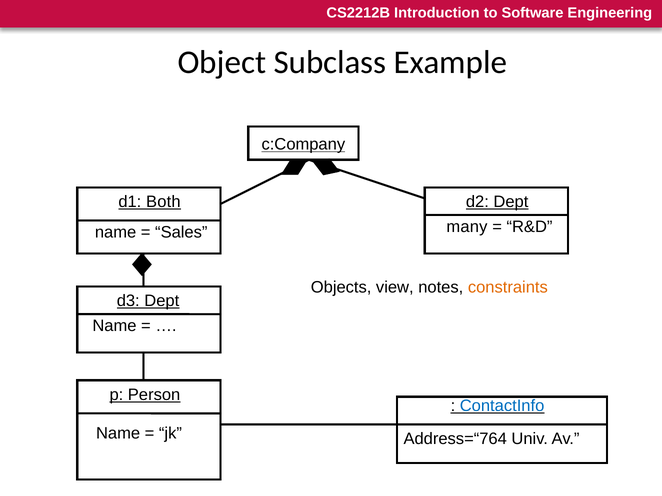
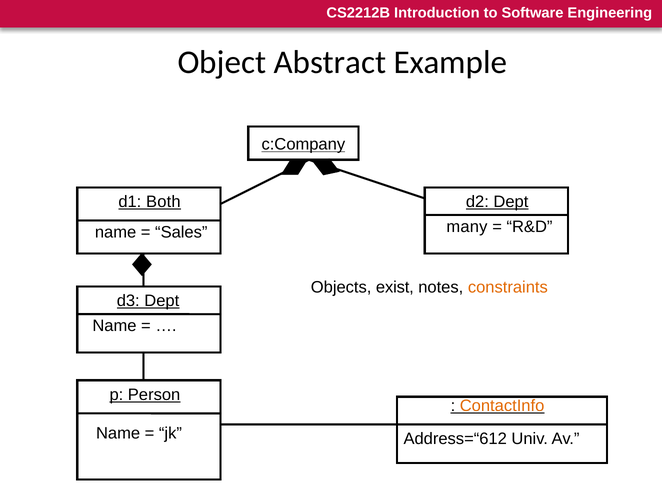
Subclass: Subclass -> Abstract (330, 62)
view: view -> exist (395, 288)
ContactInfo colour: blue -> orange (502, 406)
Address=“764: Address=“764 -> Address=“612 (455, 439)
